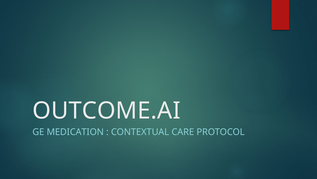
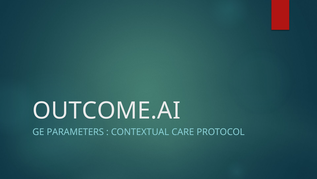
MEDICATION: MEDICATION -> PARAMETERS (75, 132)
